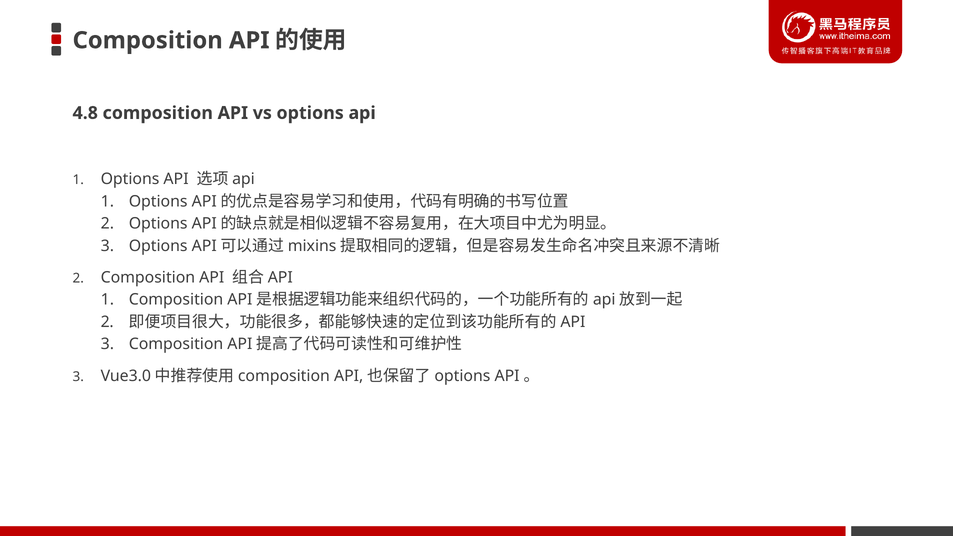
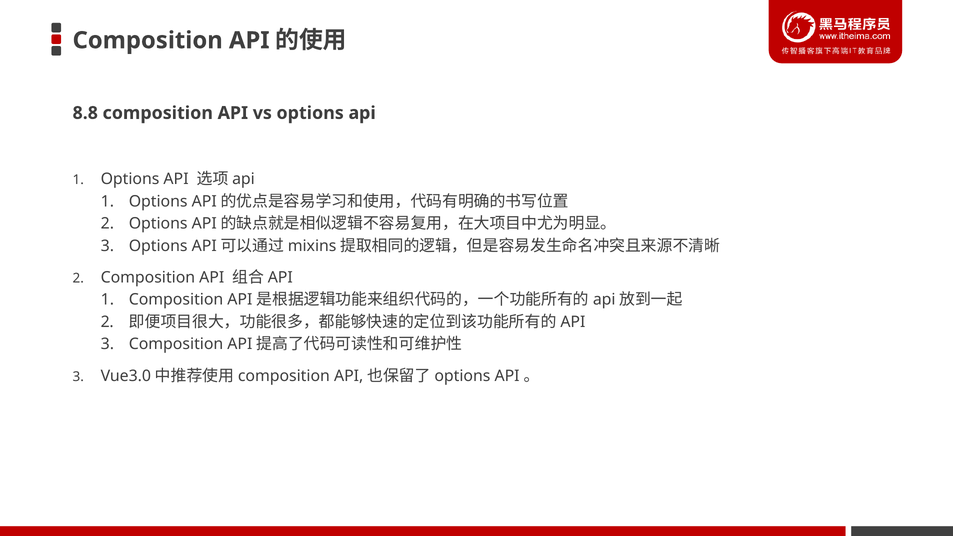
4.8: 4.8 -> 8.8 (85, 113)
